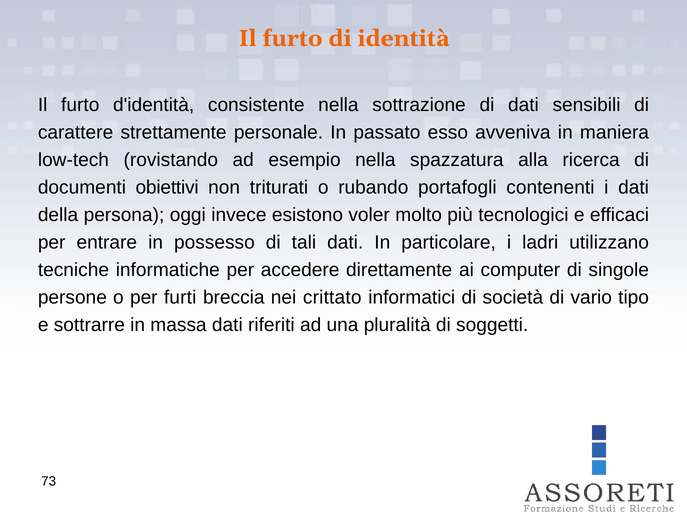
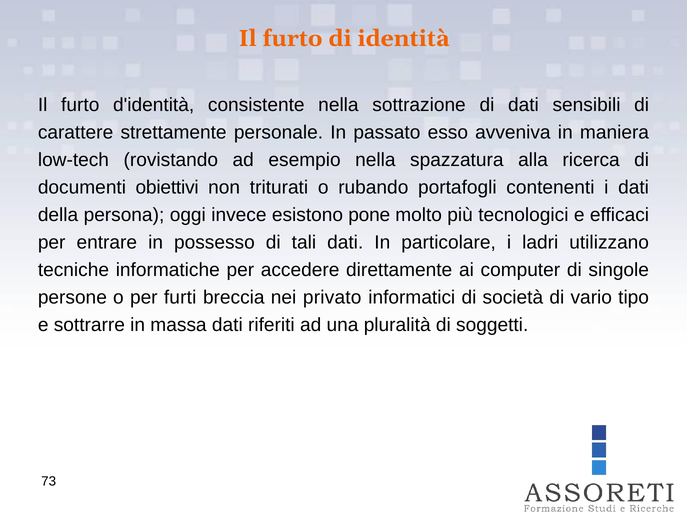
voler: voler -> pone (369, 215)
crittato: crittato -> privato (332, 298)
